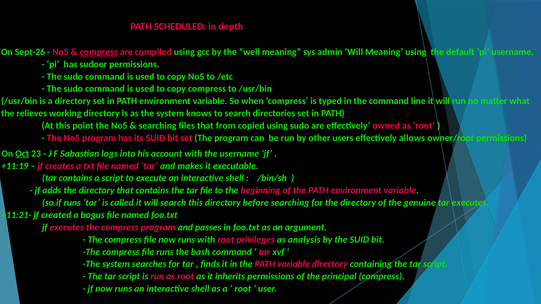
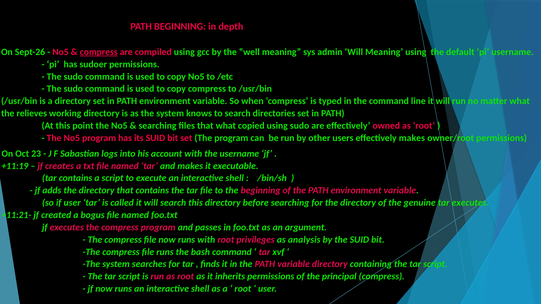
PATH SCHEDULED: SCHEDULED -> BEGINNING (180, 26)
that from: from -> what (226, 126)
effectively allows: allows -> makes (412, 138)
Oct underline: present -> none (22, 154)
if runs: runs -> user (72, 203)
